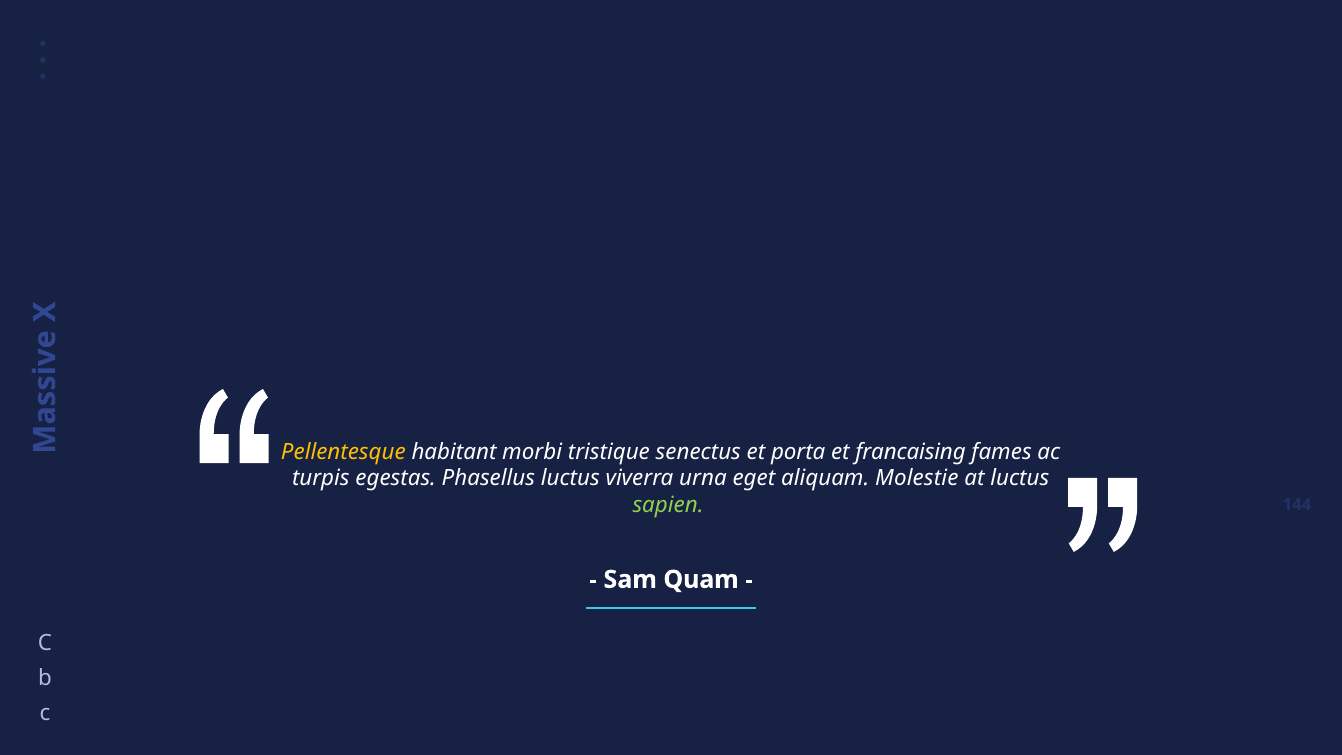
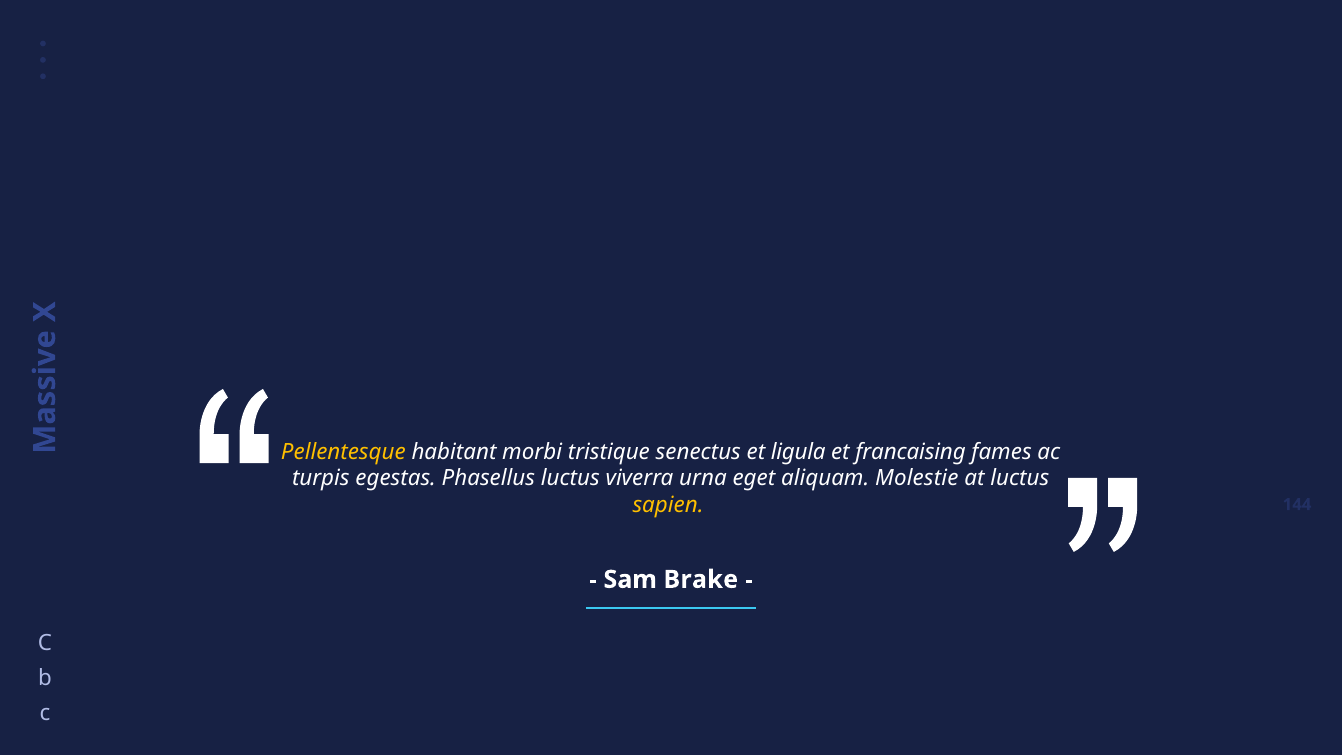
porta: porta -> ligula (798, 452)
sapien colour: light green -> yellow (668, 505)
Quam: Quam -> Brake (701, 579)
